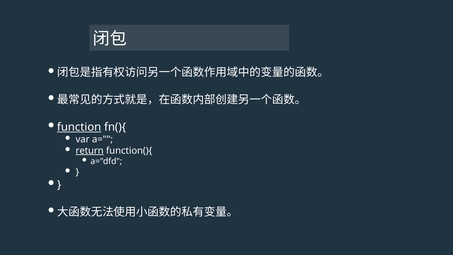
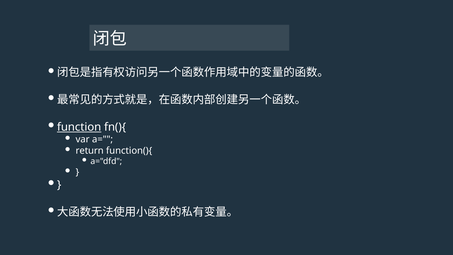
return underline: present -> none (90, 151)
